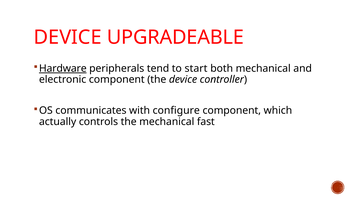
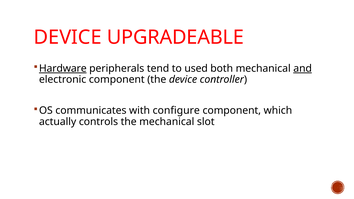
start: start -> used (196, 68)
and underline: none -> present (303, 68)
fast: fast -> slot (206, 122)
